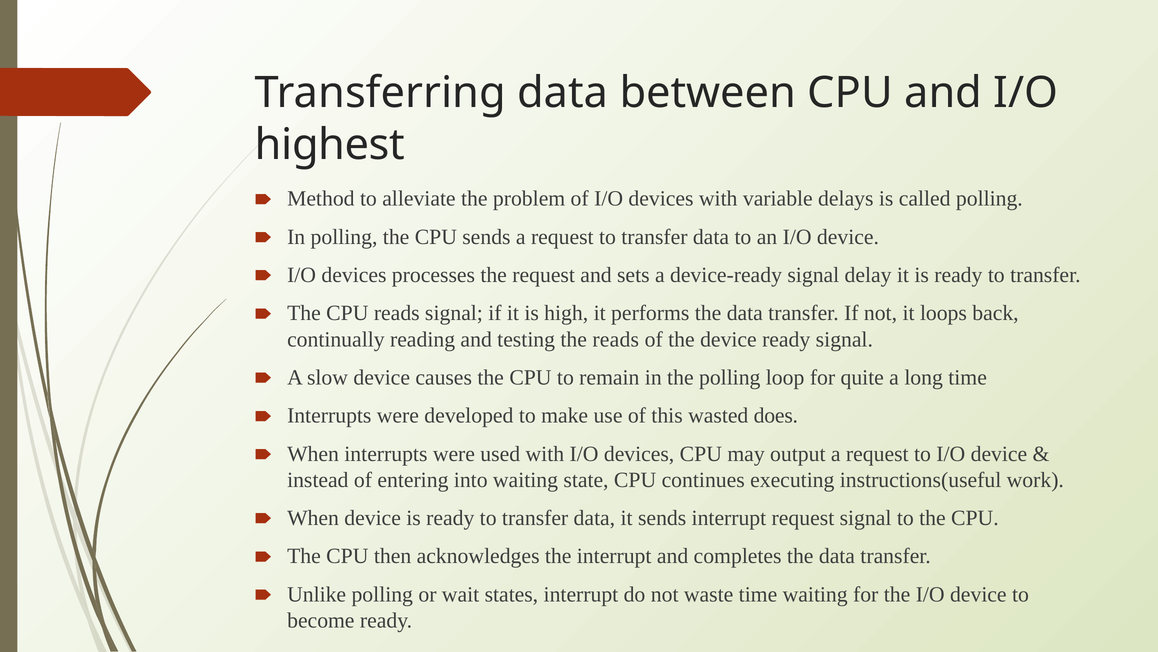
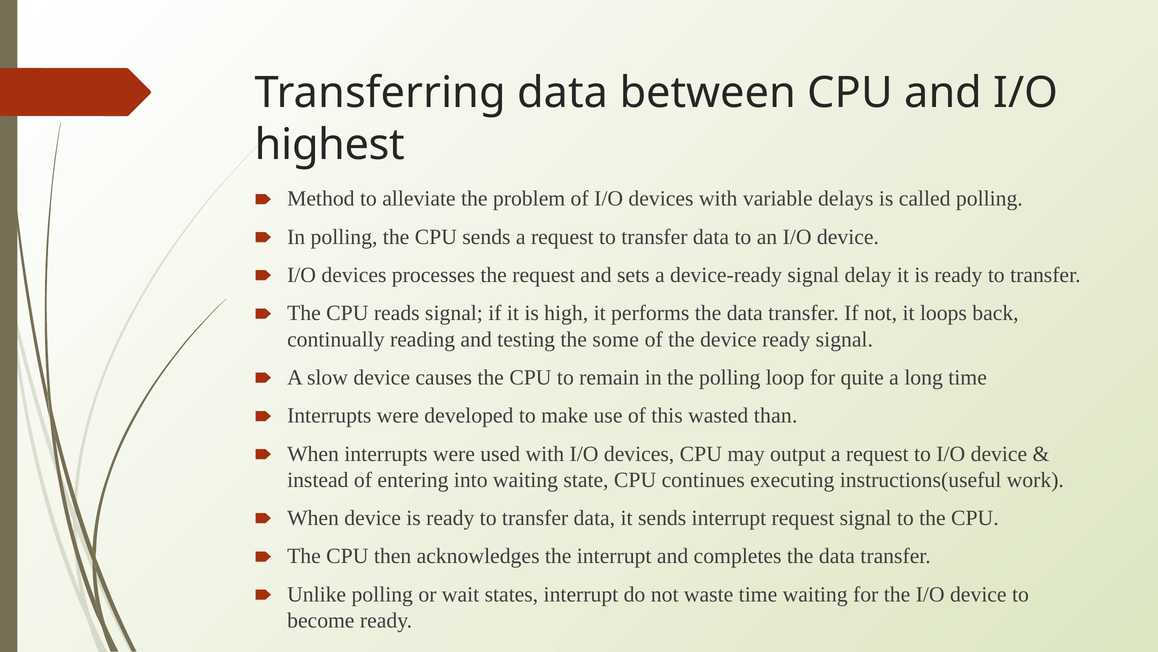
the reads: reads -> some (616, 339)
does: does -> than (776, 415)
